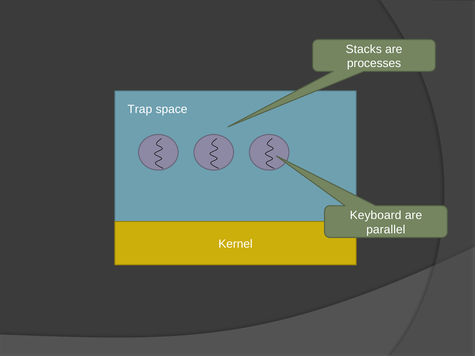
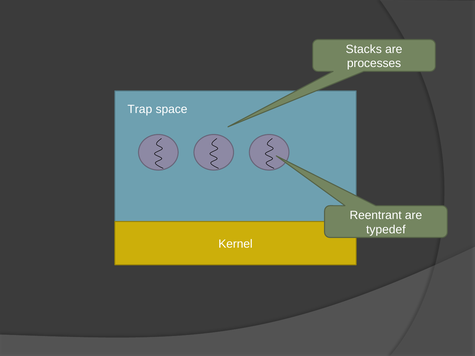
Keyboard: Keyboard -> Reentrant (376, 215)
parallel: parallel -> typedef (386, 230)
